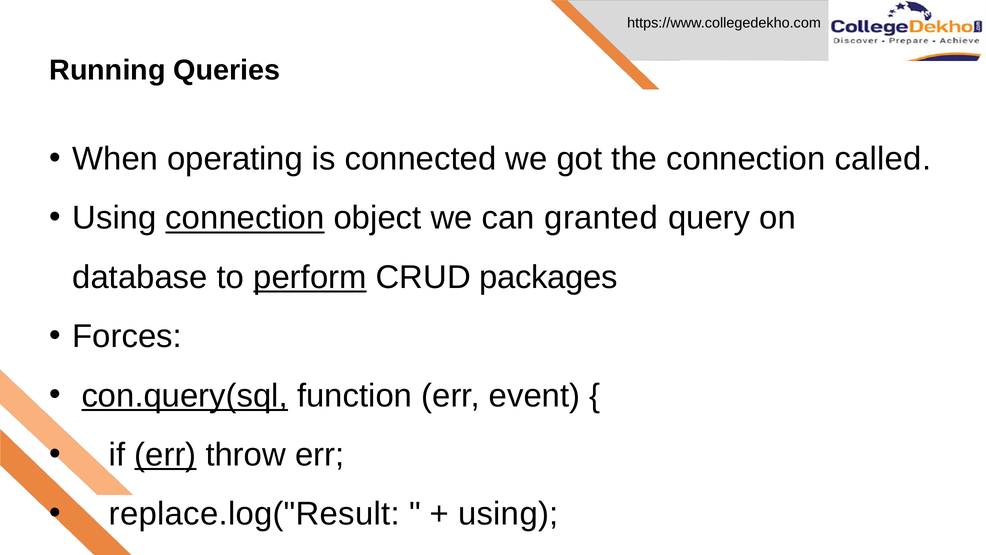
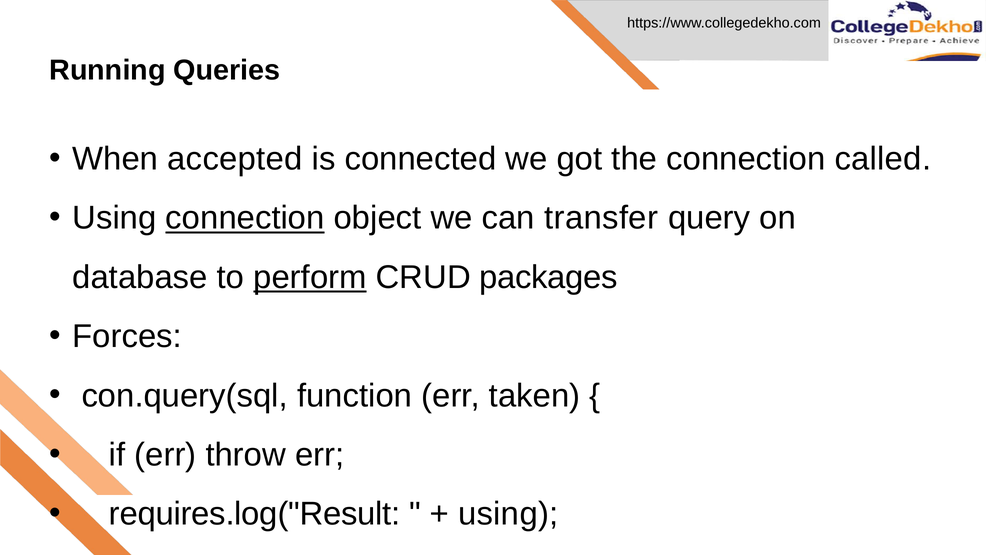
operating: operating -> accepted (235, 159)
granted: granted -> transfer (601, 218)
con.query(sql underline: present -> none (185, 395)
event: event -> taken (535, 395)
err underline: present -> none (165, 455)
replace.log("Result: replace.log("Result -> requires.log("Result (255, 514)
